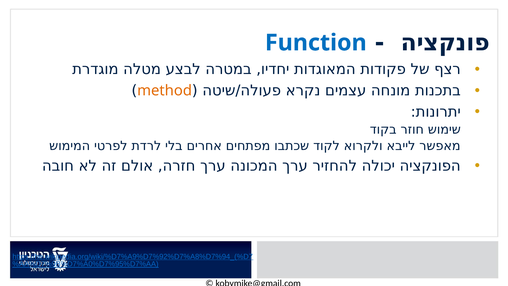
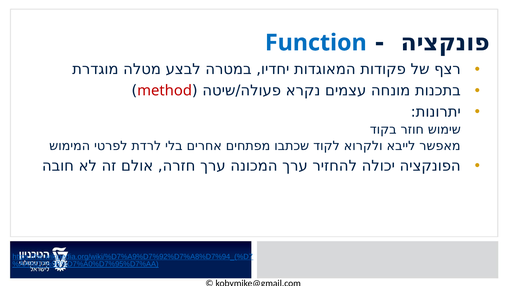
method colour: orange -> red (165, 91)
